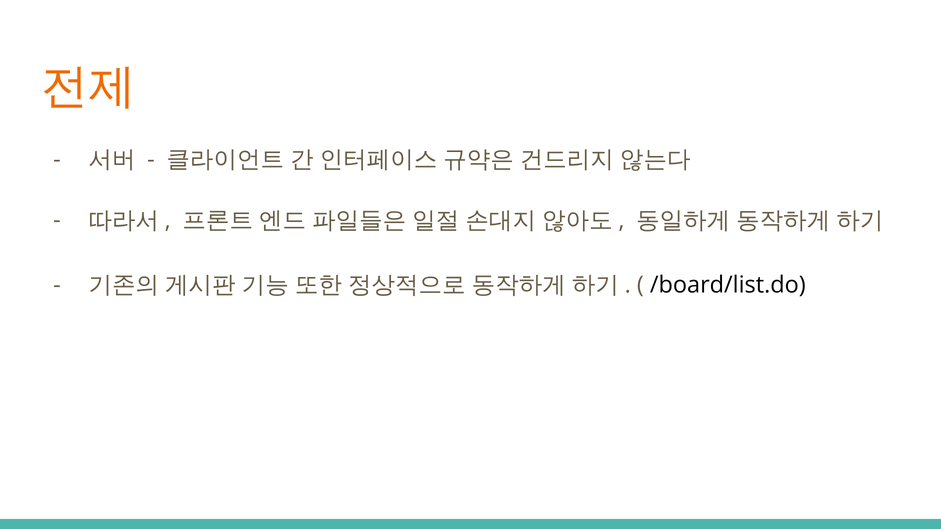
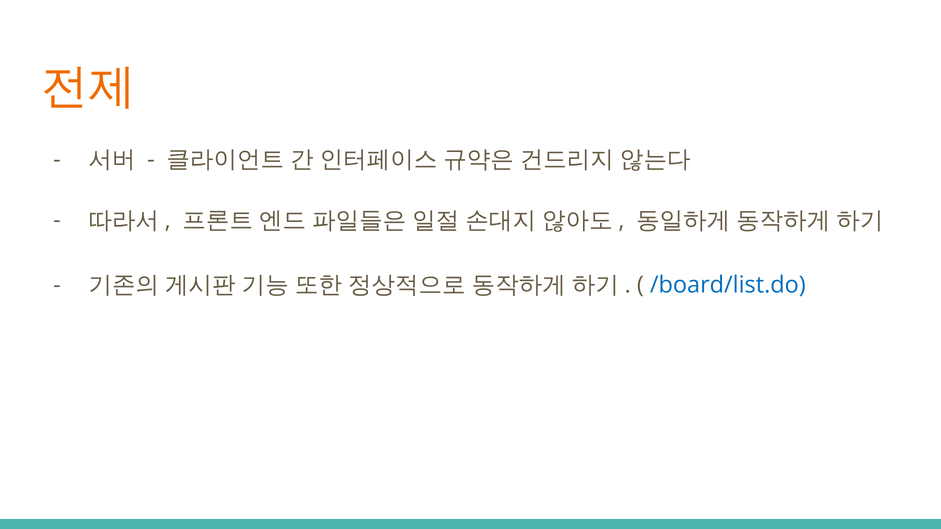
/board/list.do colour: black -> blue (728, 285)
